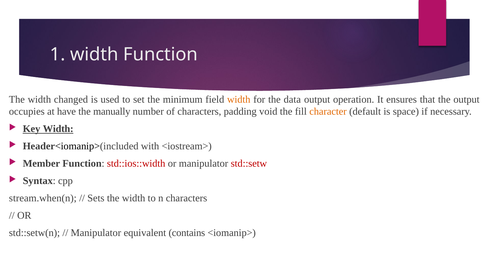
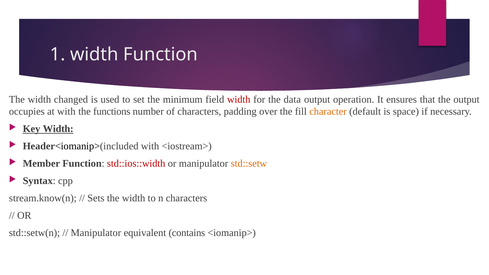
width colour: orange -> red (239, 99)
at have: have -> with (66, 112)
manually: manually -> functions (112, 112)
void: void -> over (268, 112)
std::setw colour: red -> orange (249, 164)
stream.when(n: stream.when(n -> stream.know(n (43, 198)
